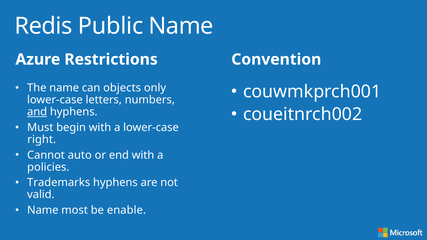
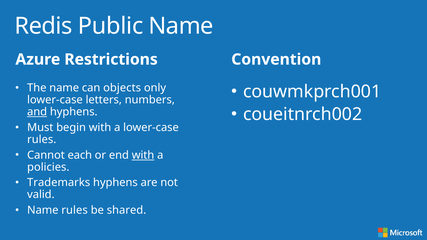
right: right -> rules (42, 140)
auto: auto -> each (80, 155)
with underline: none -> present (143, 155)
Name most: most -> rules (75, 210)
enable: enable -> shared (126, 210)
